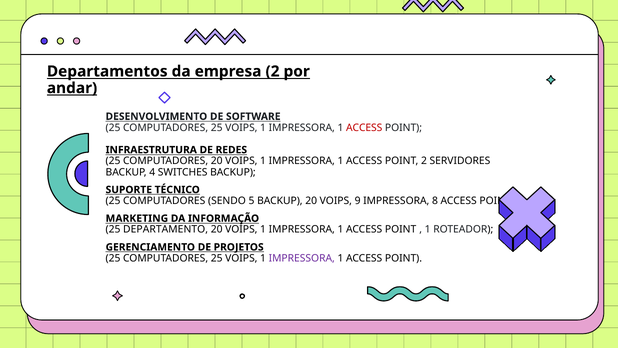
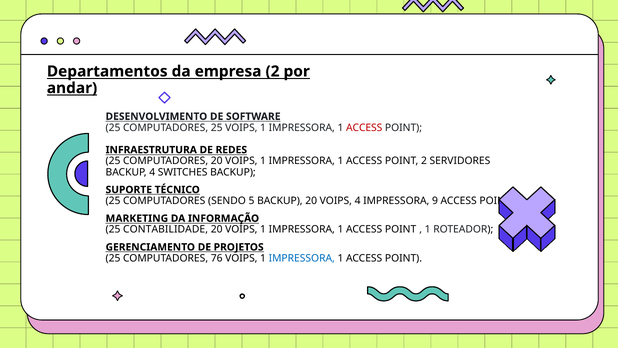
VOIPS 9: 9 -> 4 (358, 201)
8: 8 -> 9 (435, 201)
DEPARTAMENTO: DEPARTAMENTO -> CONTABILIDADE (166, 229)
25: 25 -> 76 (217, 258)
IMPRESSORA colour: purple -> blue (302, 258)
